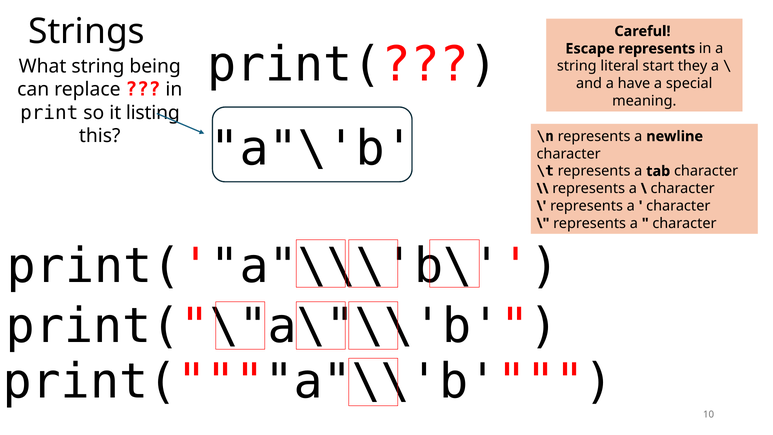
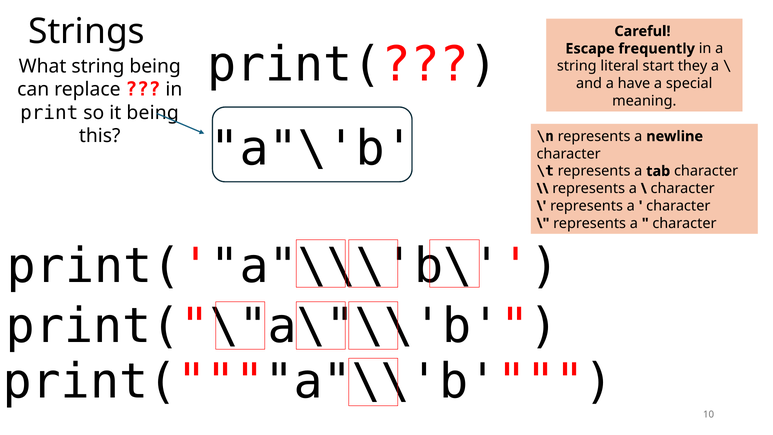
Escape represents: represents -> frequently (657, 49)
it listing: listing -> being (153, 113)
